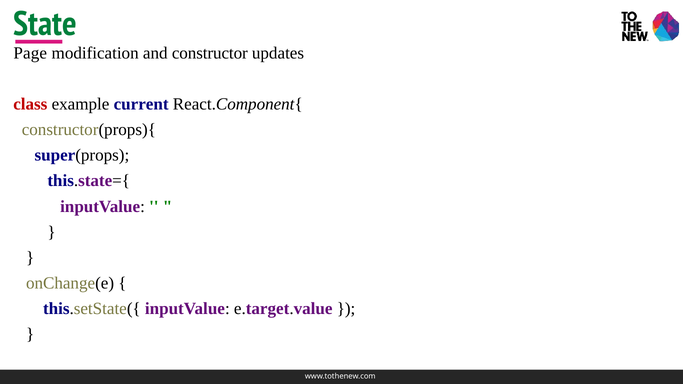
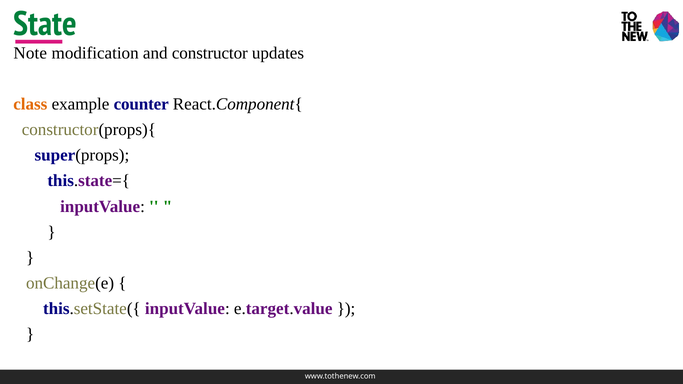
Page: Page -> Note (30, 53)
class colour: red -> orange (30, 104)
current: current -> counter (141, 104)
